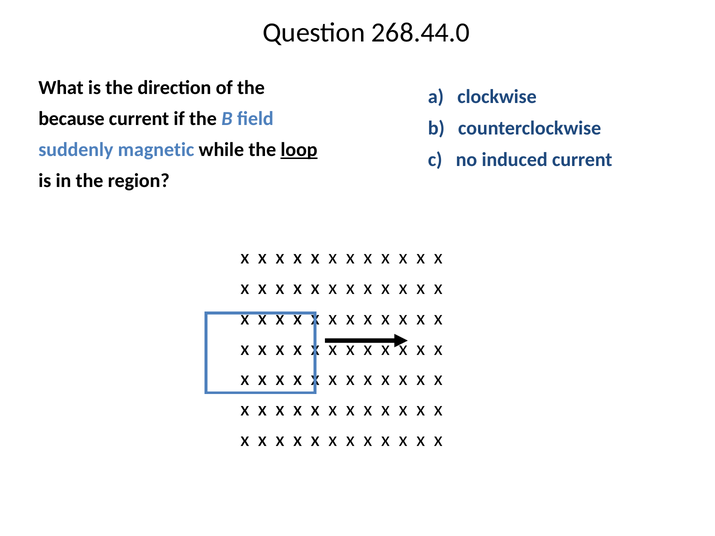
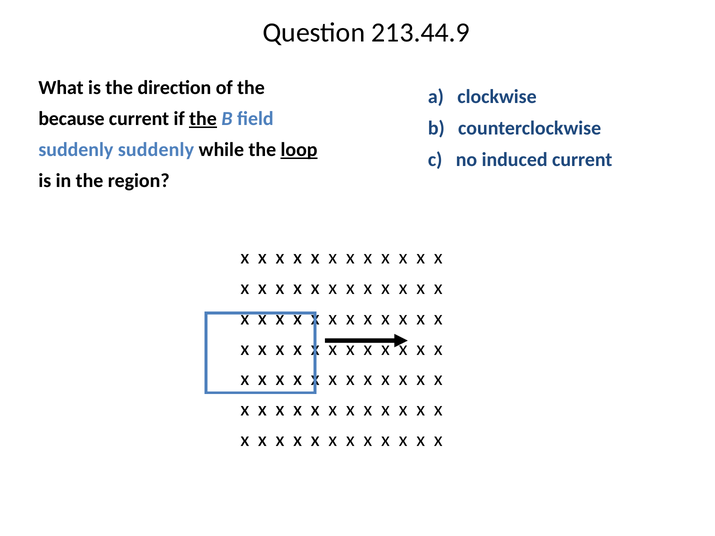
268.44.0: 268.44.0 -> 213.44.9 (421, 33)
the underline: none -> present (203, 119)
suddenly magnetic: magnetic -> suddenly (156, 150)
